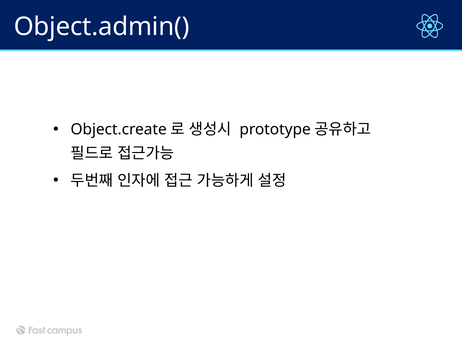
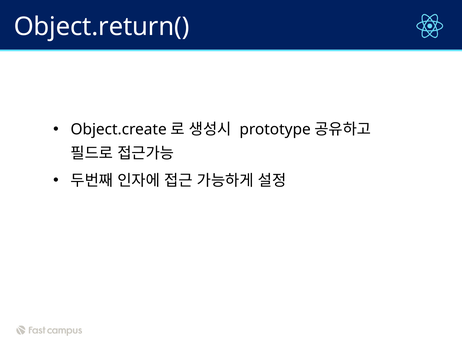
Object.admin(: Object.admin( -> Object.return( (102, 27)
